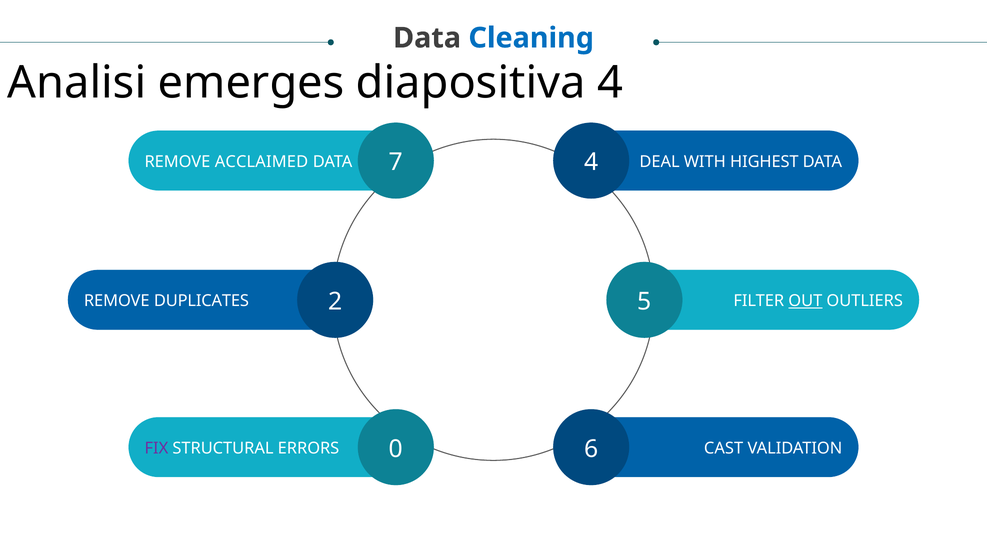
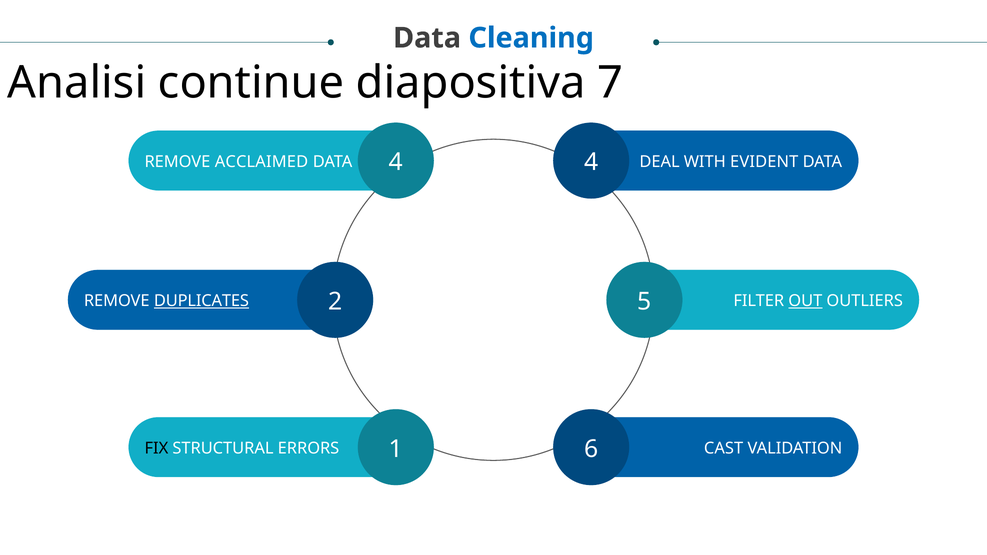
emerges: emerges -> continue (251, 83)
diapositiva 4: 4 -> 7 (610, 83)
7: 7 -> 4 (396, 162)
HIGHEST: HIGHEST -> EVIDENT (764, 162)
DUPLICATES underline: none -> present (201, 301)
FIX colour: purple -> black (156, 448)
0: 0 -> 1 (396, 449)
